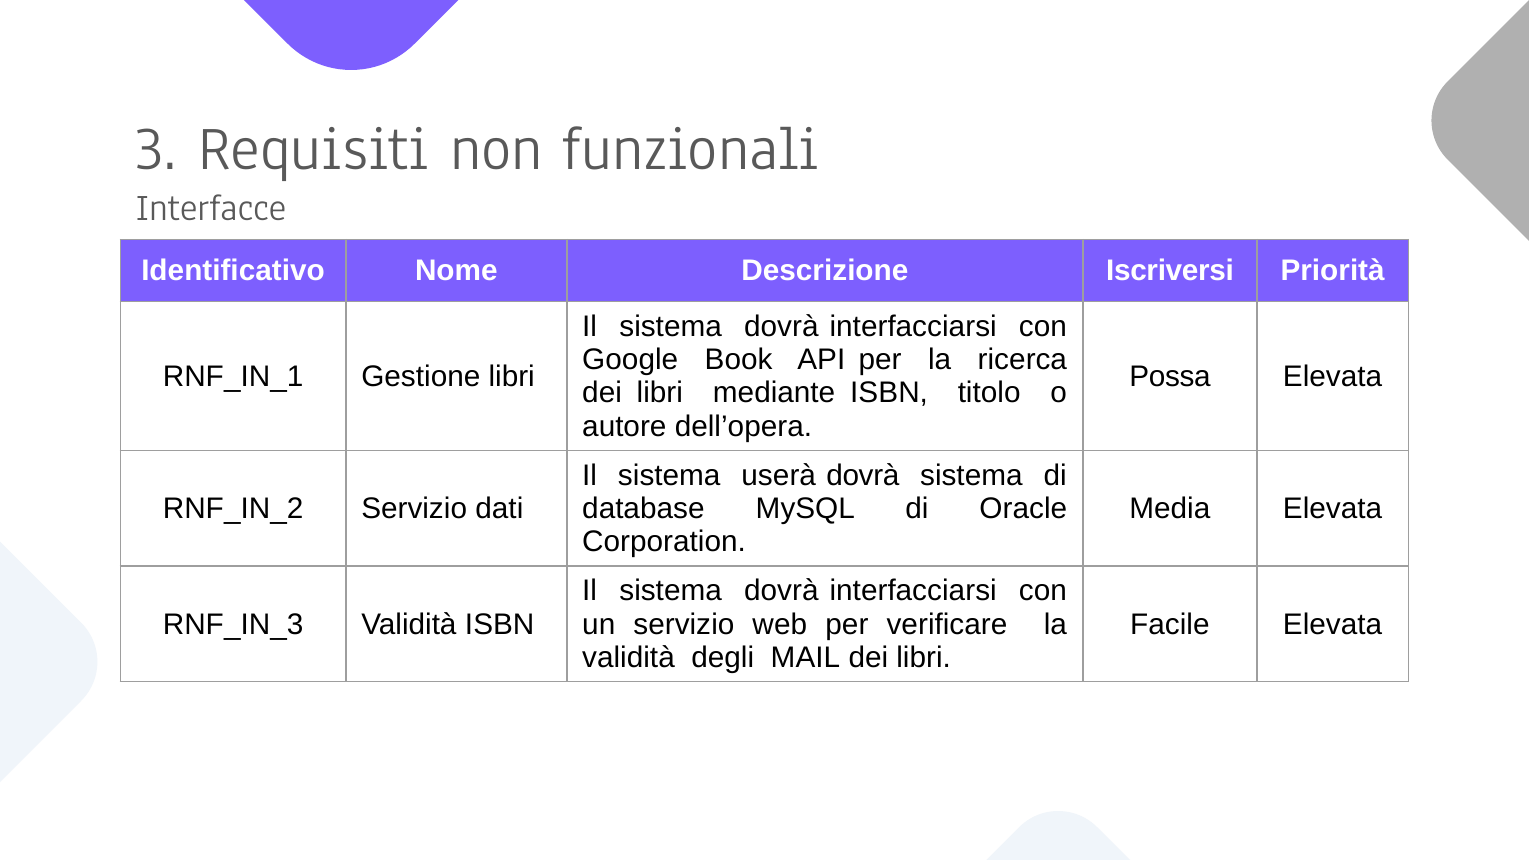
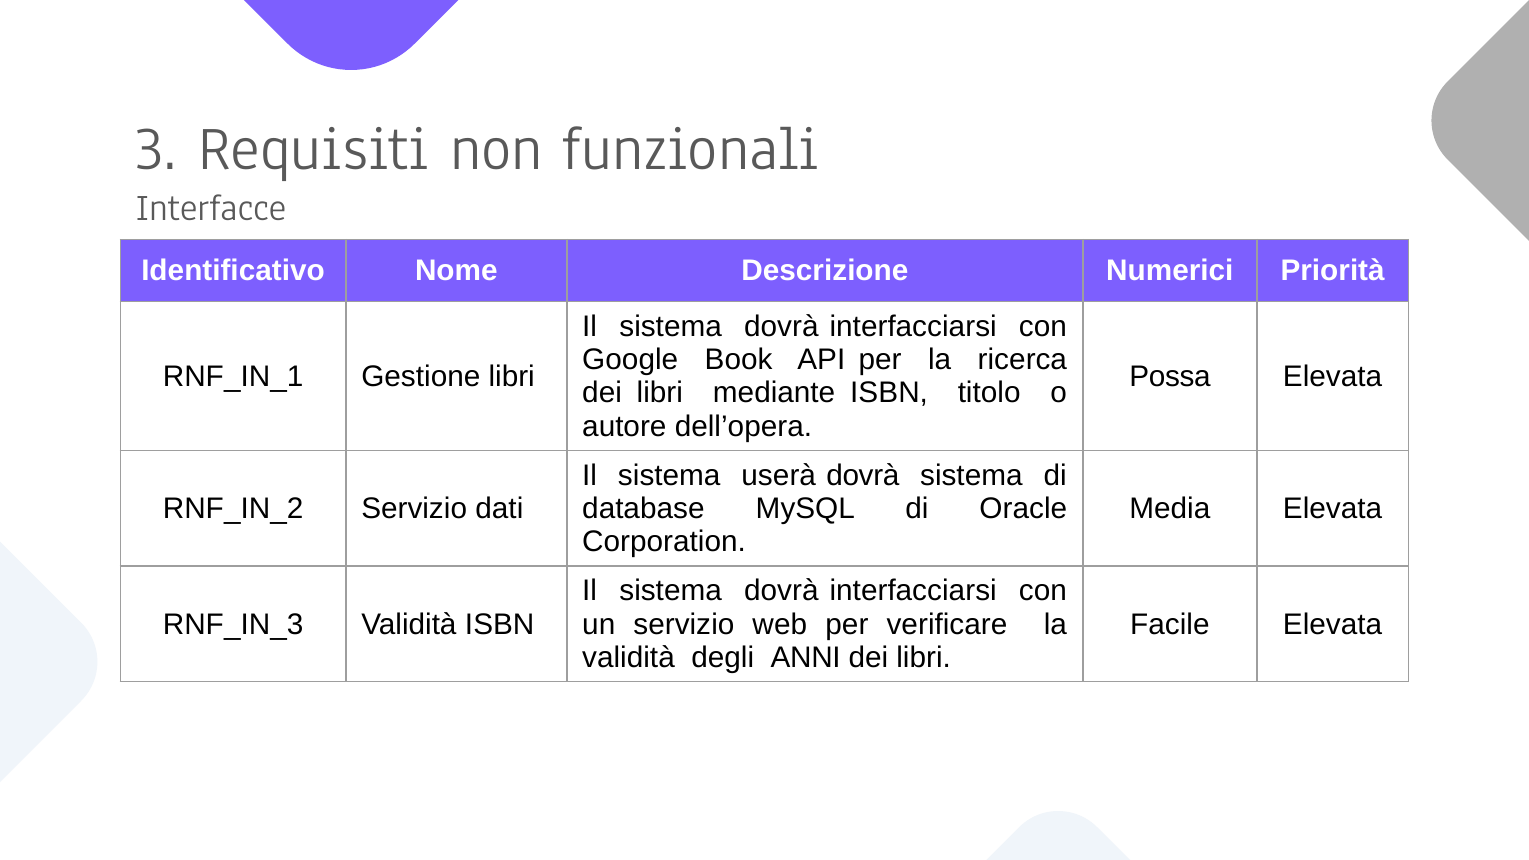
Iscriversi: Iscriversi -> Numerici (1170, 271)
MAIL: MAIL -> ANNI (806, 658)
